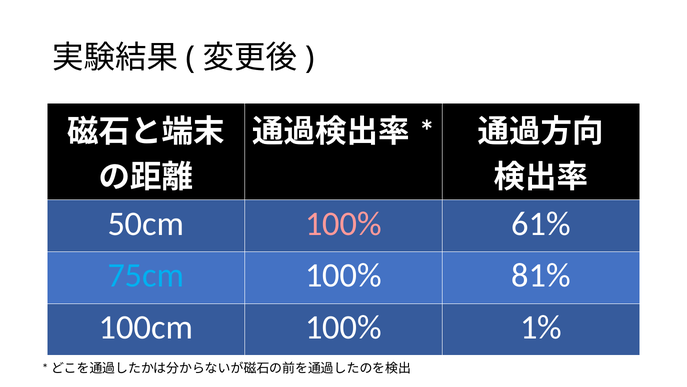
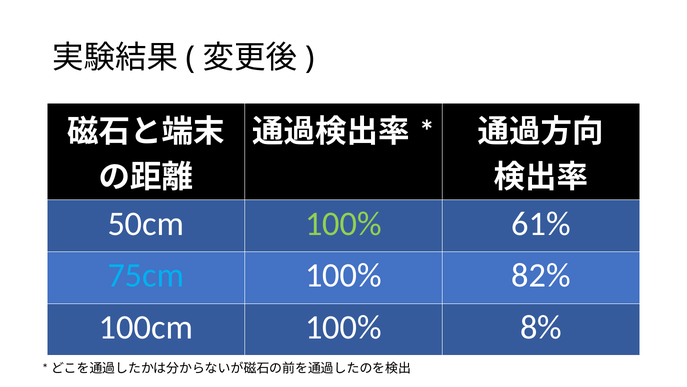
100% colour: pink -> light green (343, 223)
81%: 81% -> 82% (541, 275)
1%: 1% -> 8% (541, 327)
